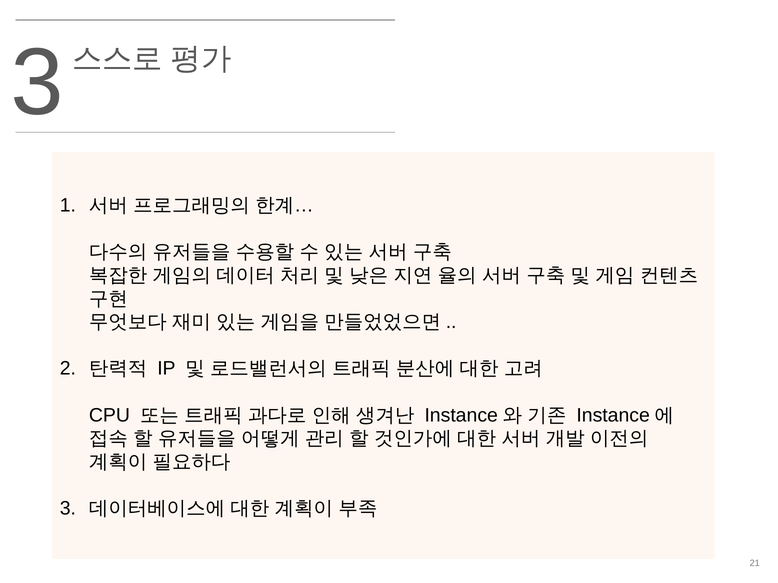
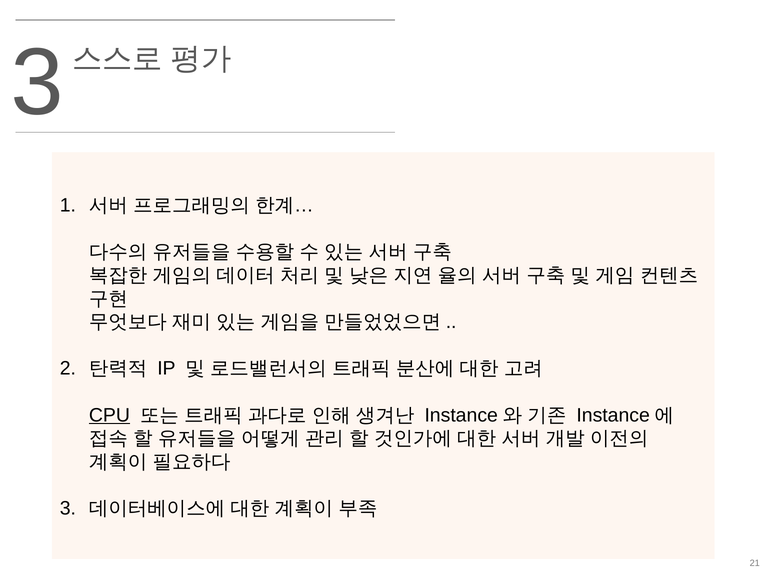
CPU underline: none -> present (109, 416)
